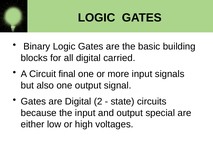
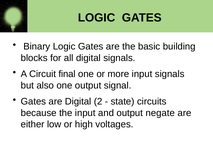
digital carried: carried -> signals (119, 58)
special: special -> negate (160, 113)
